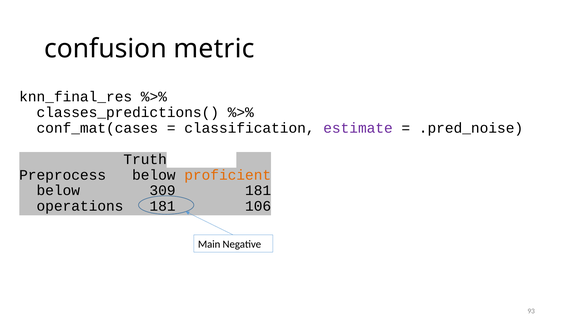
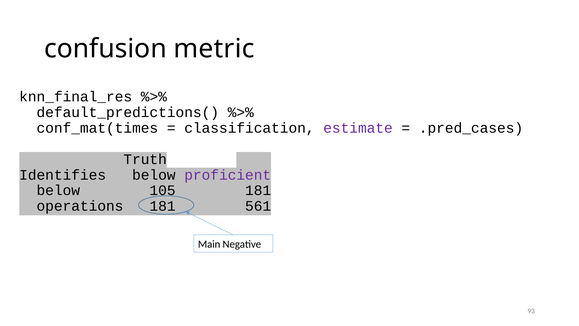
classes_predictions(: classes_predictions( -> default_predictions( (128, 112)
conf_mat(cases: conf_mat(cases -> conf_mat(times (97, 128)
.pred_noise: .pred_noise -> .pred_cases (471, 128)
Preprocess: Preprocess -> Identifies (63, 175)
proficient colour: orange -> purple (228, 175)
309: 309 -> 105 (163, 190)
106: 106 -> 561 (258, 206)
